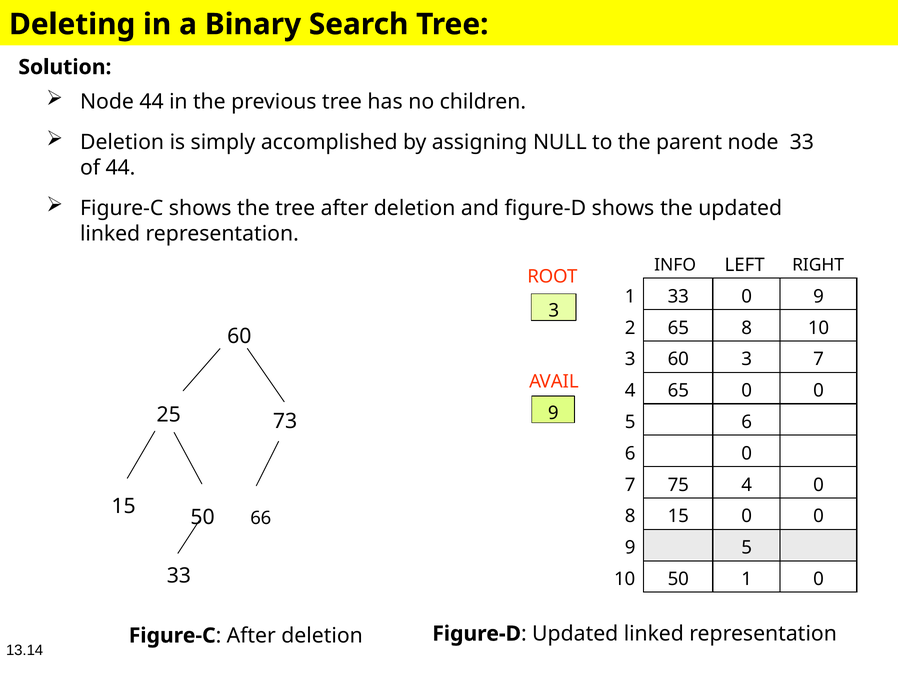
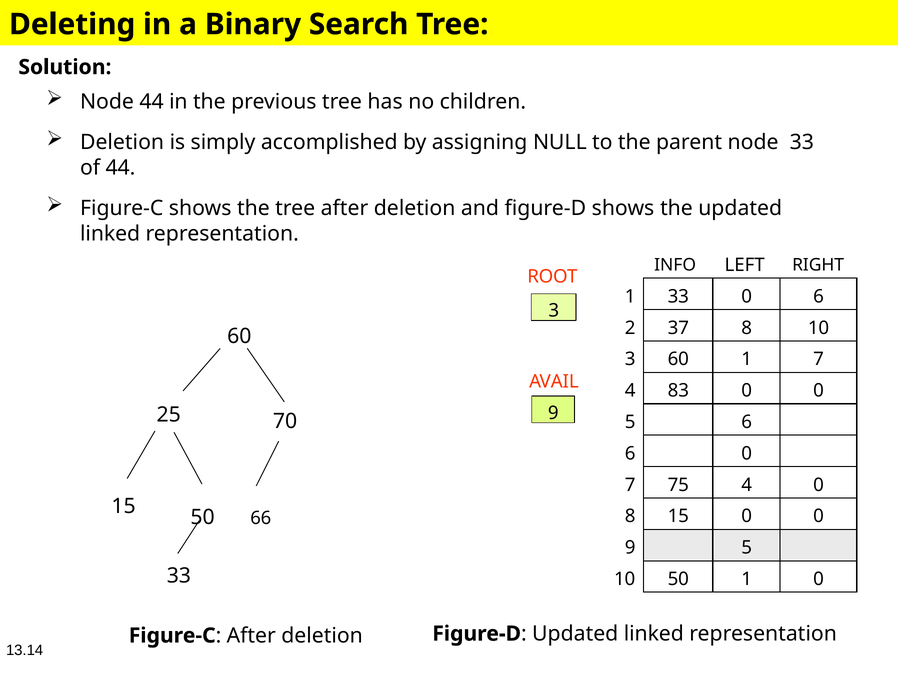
33 0 9: 9 -> 6 (819, 297)
2 65: 65 -> 37 (678, 328)
60 3: 3 -> 1 (747, 359)
4 65: 65 -> 83 (678, 391)
73: 73 -> 70 (285, 421)
